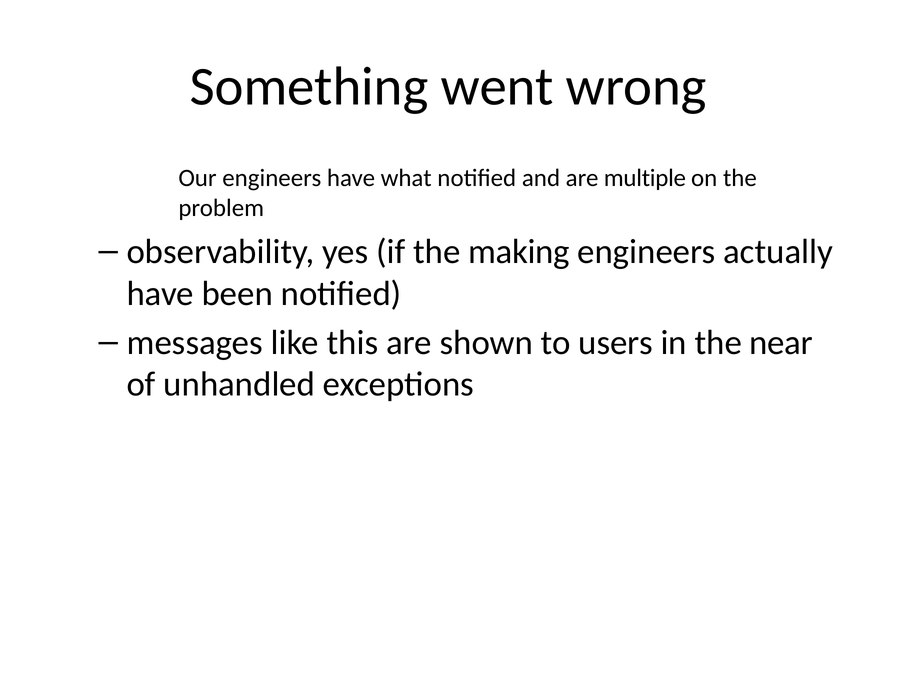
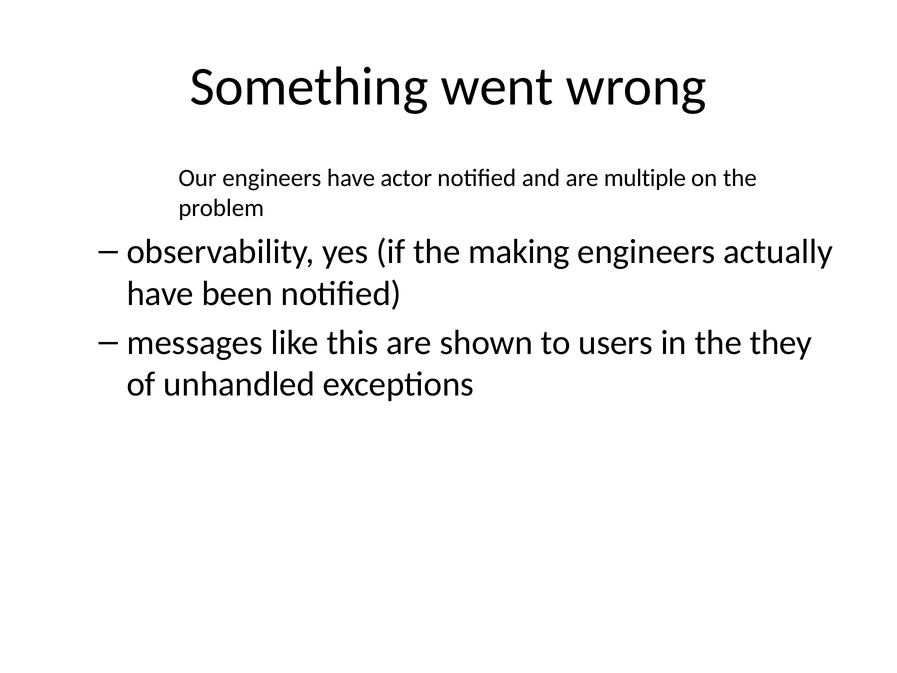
what: what -> actor (406, 178)
near: near -> they (781, 342)
